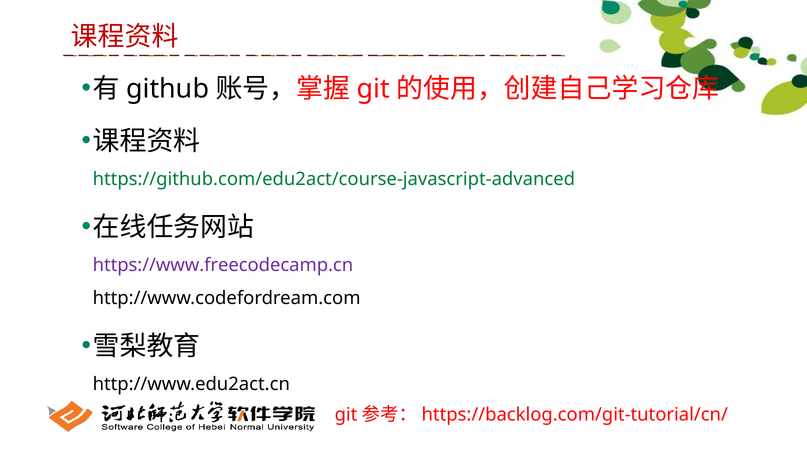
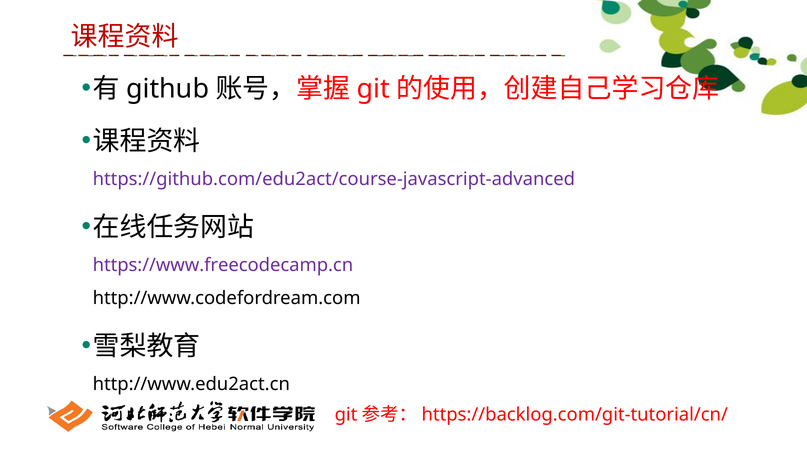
https://github.com/edu2act/course-javascript-advanced colour: green -> purple (334, 179)
